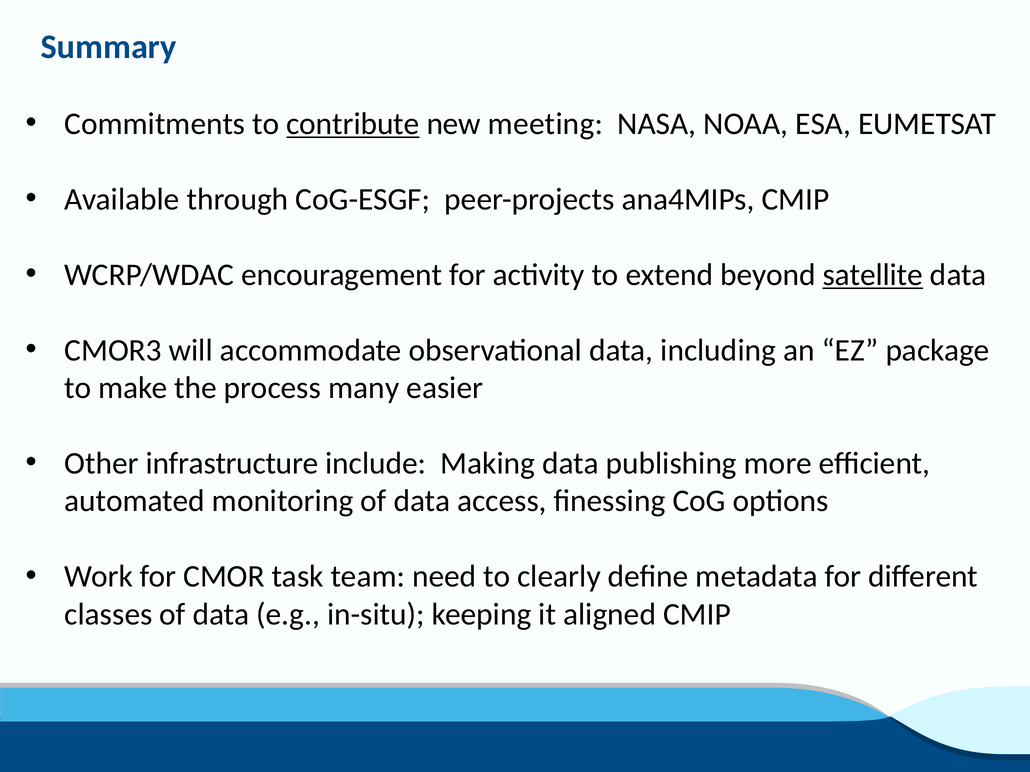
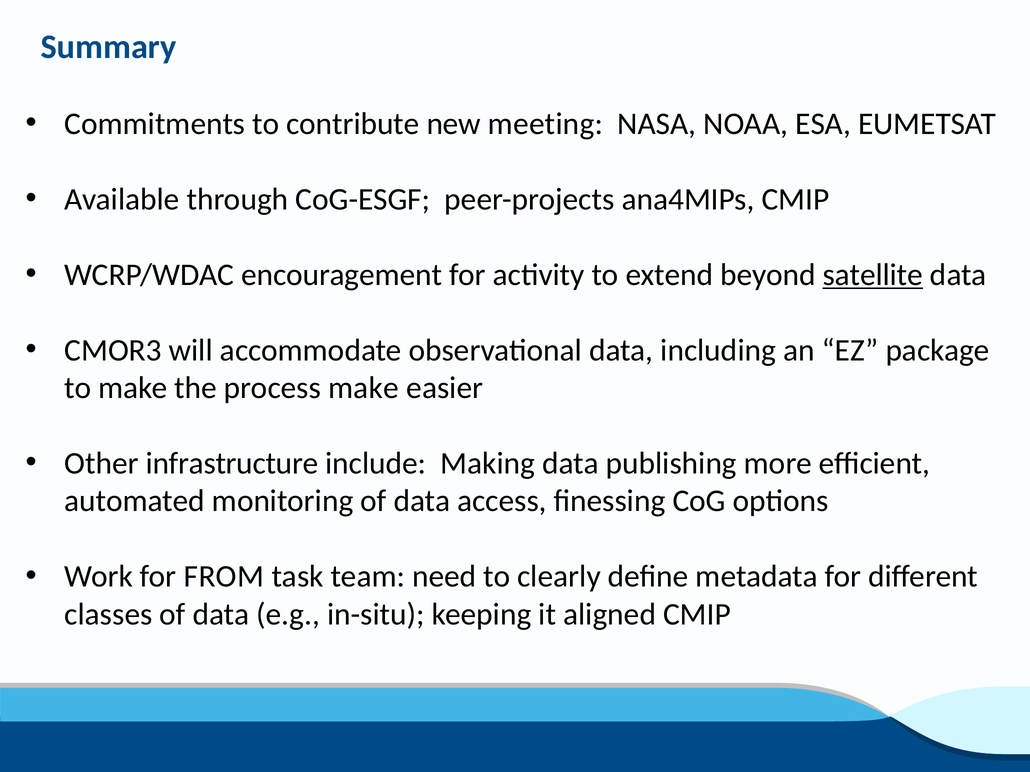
contribute underline: present -> none (353, 124)
process many: many -> make (364, 388)
CMOR: CMOR -> FROM (224, 577)
